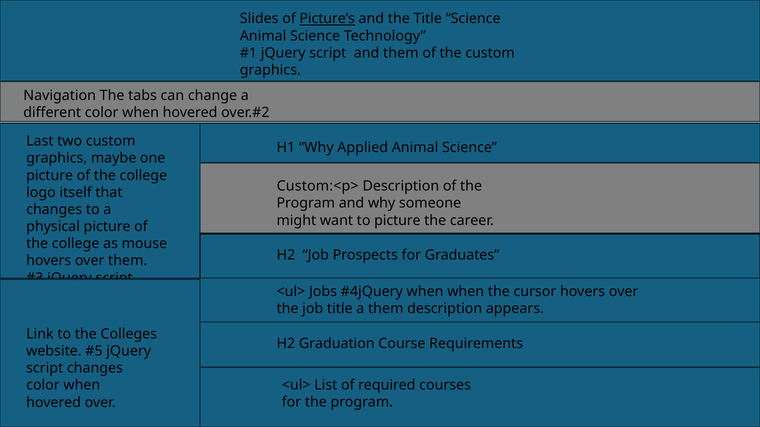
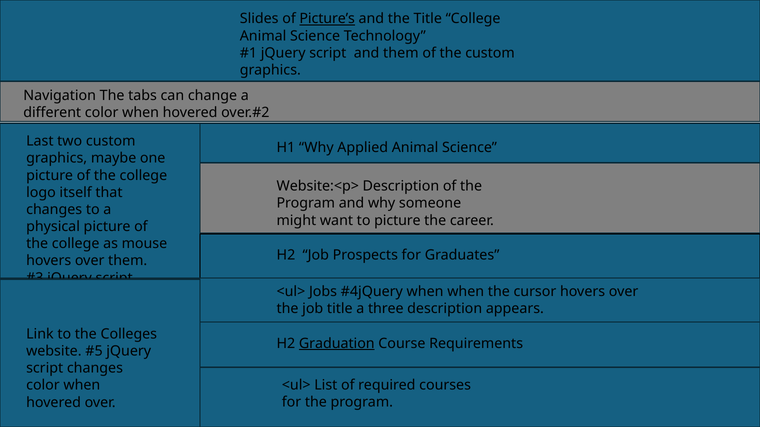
Title Science: Science -> College (473, 19)
Custom:<p>: Custom:<p> -> Website:<p> (318, 186)
a them: them -> three (386, 309)
Graduation underline: none -> present (337, 344)
